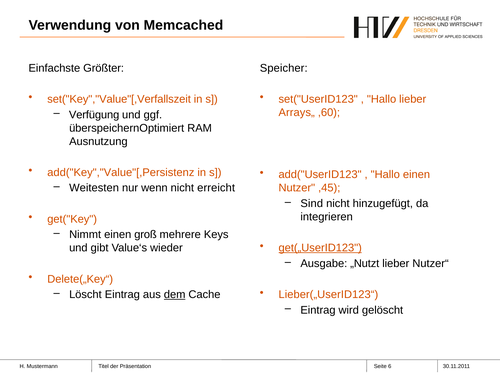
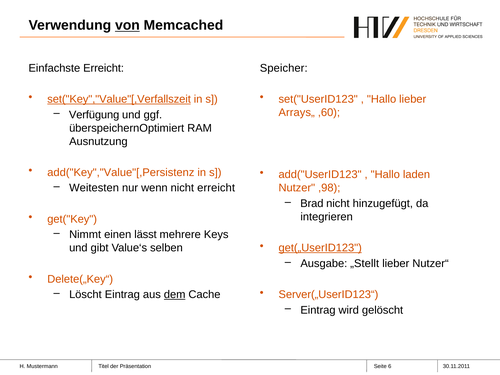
von underline: none -> present (127, 25)
Einfachste Größter: Größter -> Erreicht (104, 68)
set("Key","Value"[,Verfallszeit underline: none -> present (119, 99)
Hallo einen: einen -> laden (416, 175)
,45: ,45 -> ,98 (329, 188)
Sind: Sind -> Brad (312, 204)
groß: groß -> lässt (146, 235)
wieder: wieder -> selben (166, 248)
„Nutzt: „Nutzt -> „Stellt (365, 264)
Lieber(„UserID123“: Lieber(„UserID123“ -> Server(„UserID123“ (328, 295)
